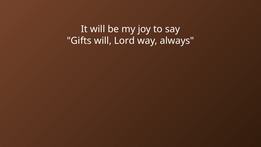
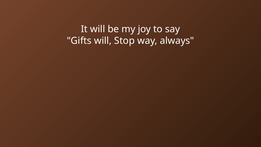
Lord: Lord -> Stop (124, 41)
